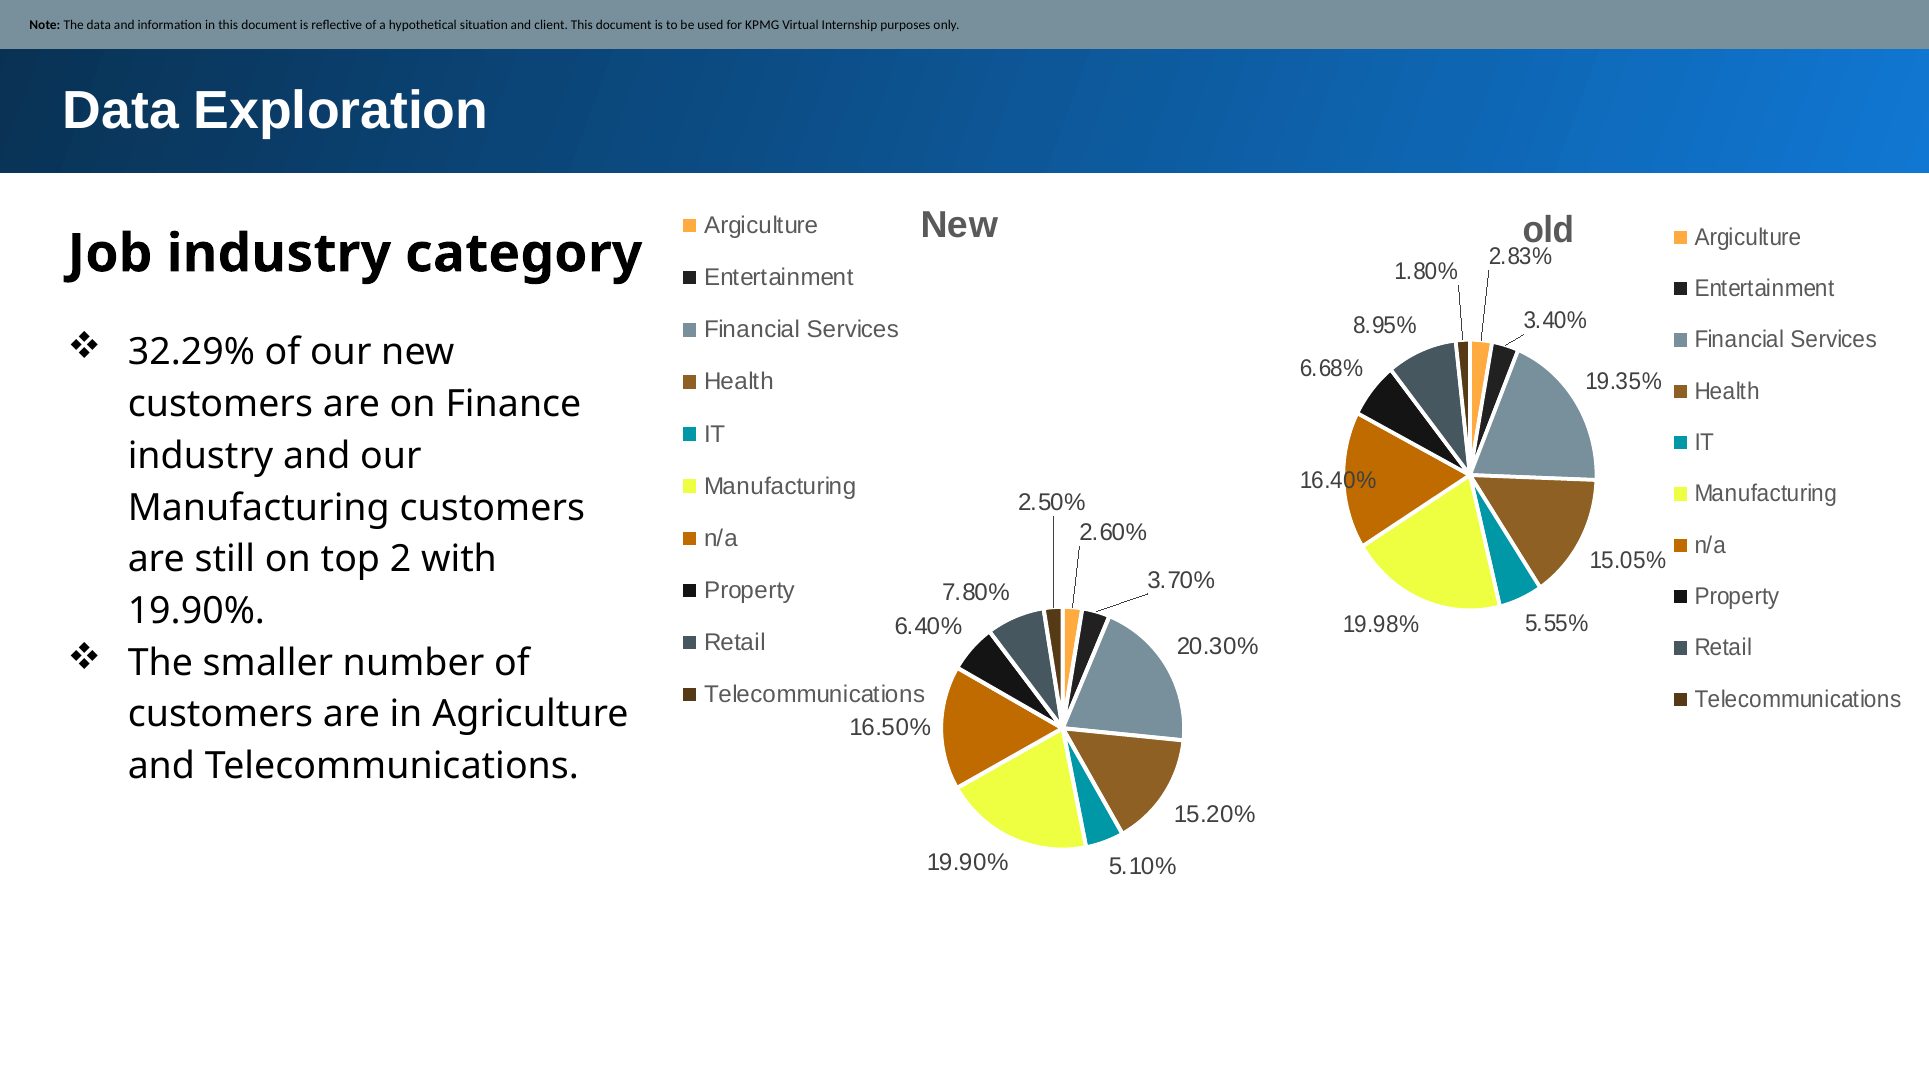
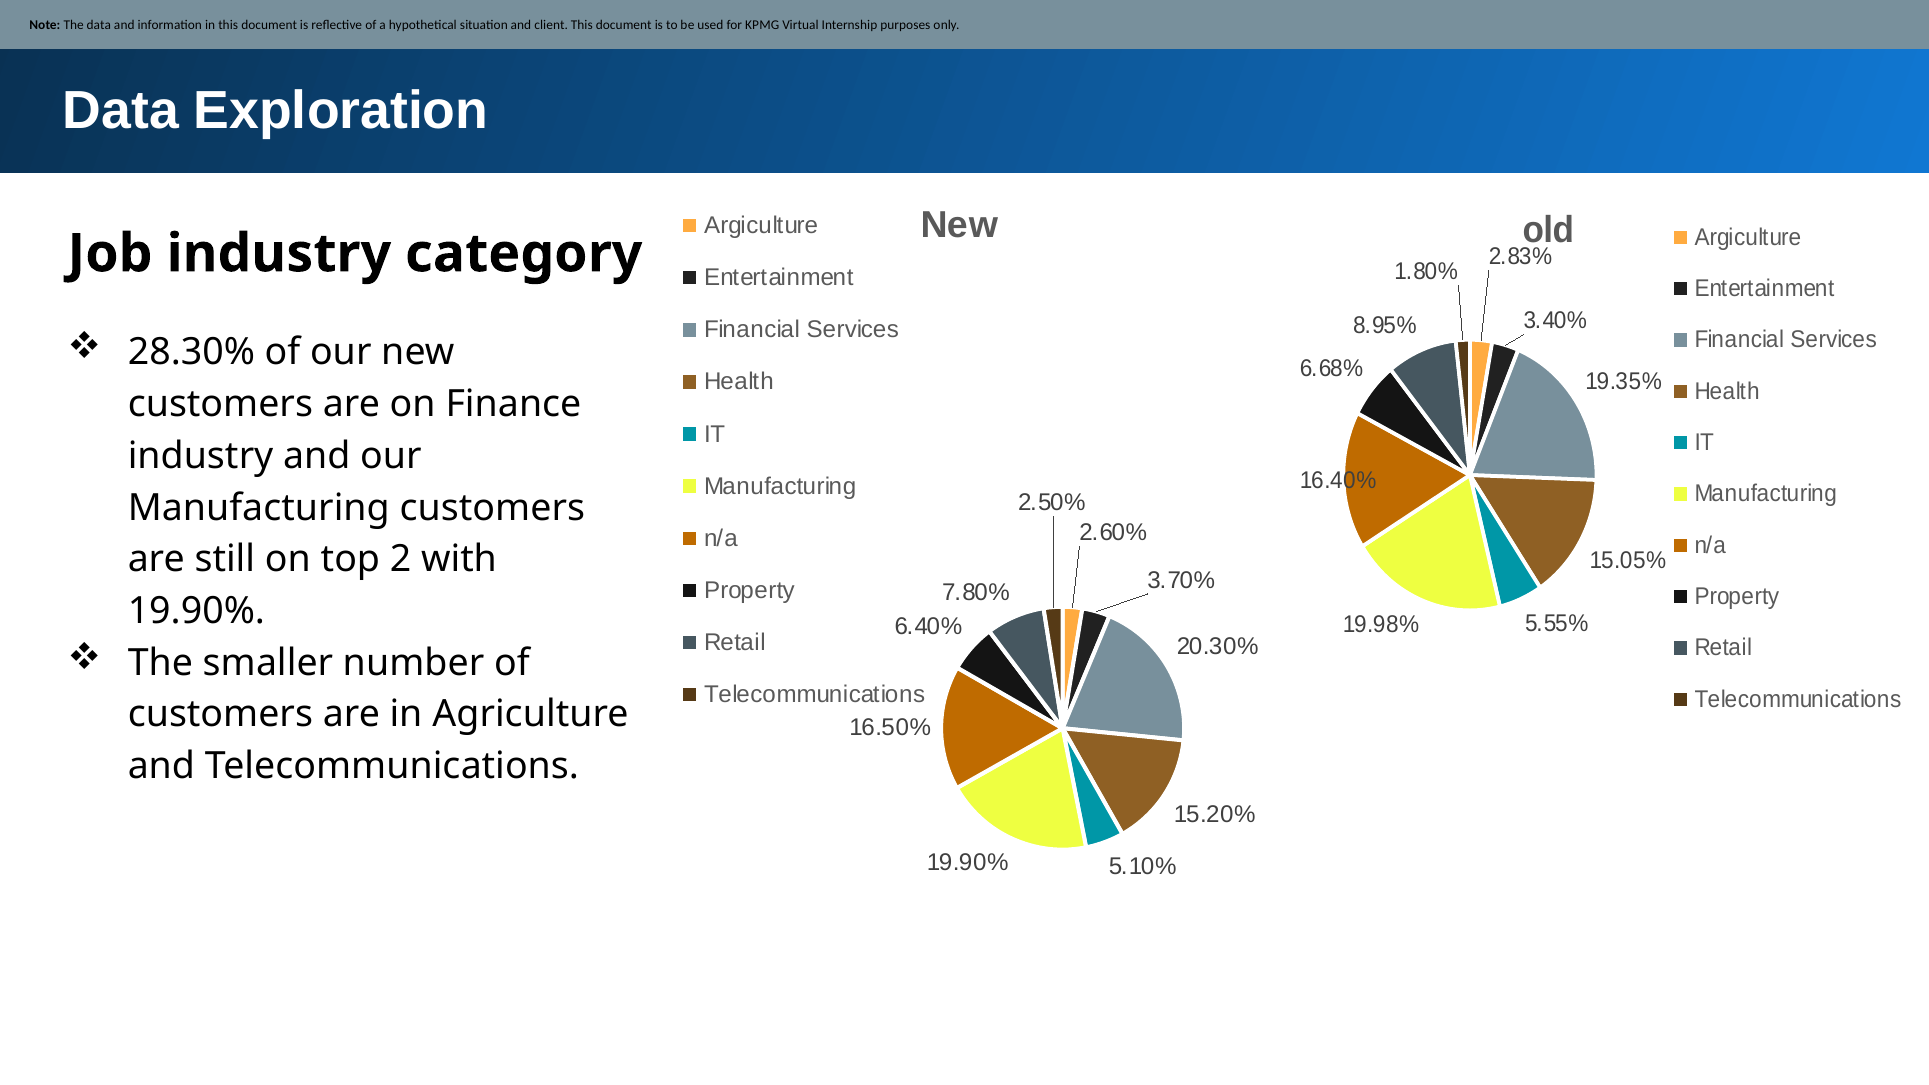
32.29%: 32.29% -> 28.30% (191, 353)
